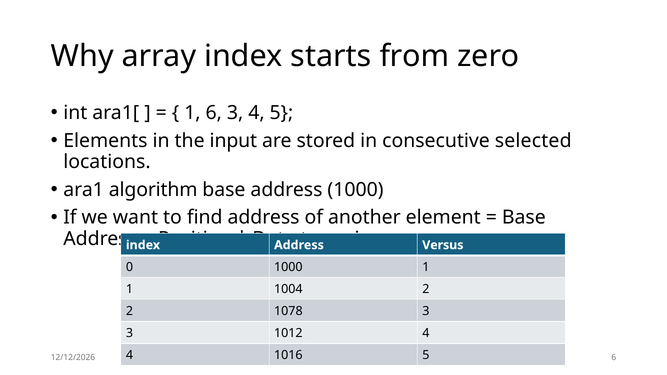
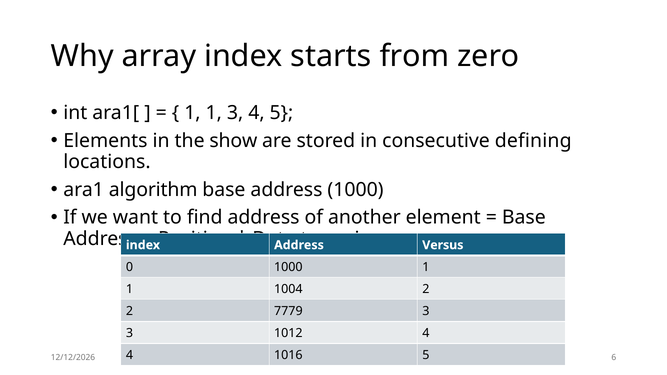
6: 6 -> 1 (214, 113)
input: input -> show (233, 141)
selected: selected -> defining (533, 141)
1078: 1078 -> 7779 (288, 311)
